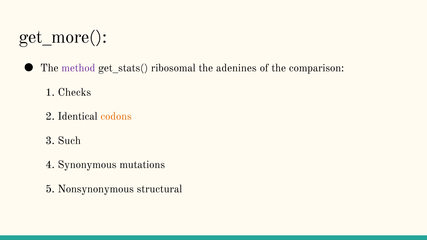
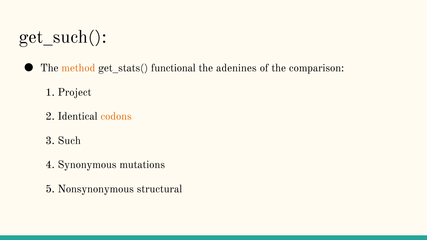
get_more(: get_more( -> get_such( (63, 37)
method colour: purple -> orange (78, 68)
ribosomal: ribosomal -> functional (173, 68)
Checks: Checks -> Project (75, 92)
